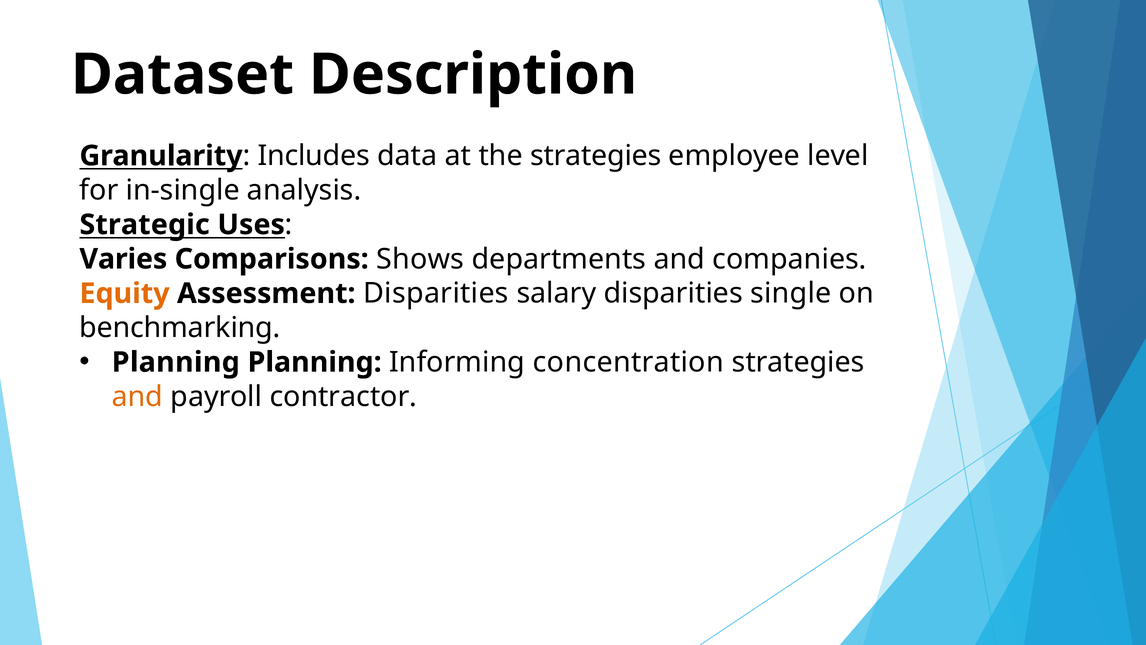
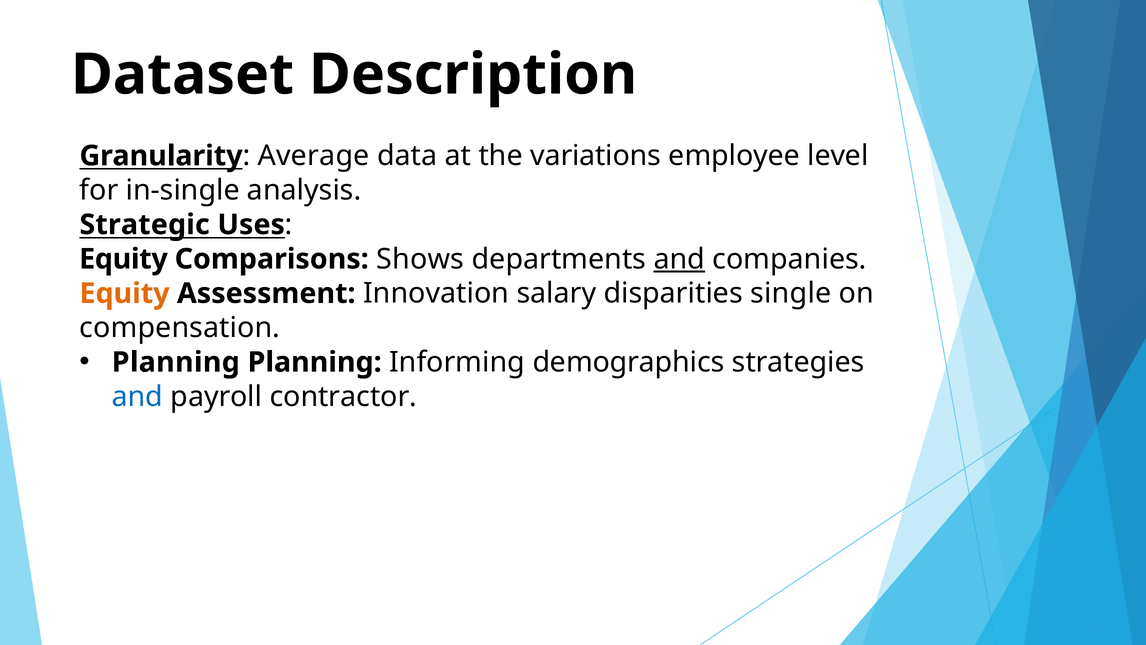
Includes: Includes -> Average (314, 156)
the strategies: strategies -> variations (596, 156)
Varies: Varies -> Equity (123, 259)
and underline: none -> present (679, 259)
Assessment Disparities: Disparities -> Innovation (436, 293)
benchmarking: benchmarking -> compensation (180, 328)
concentration: concentration -> demographics (629, 362)
and colour: orange -> blue (137, 396)
